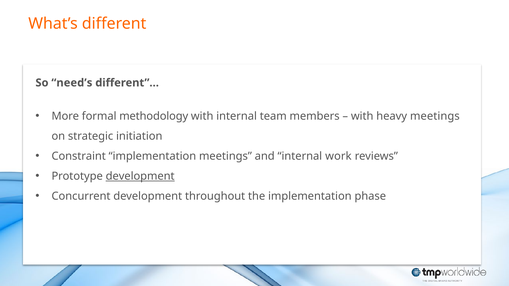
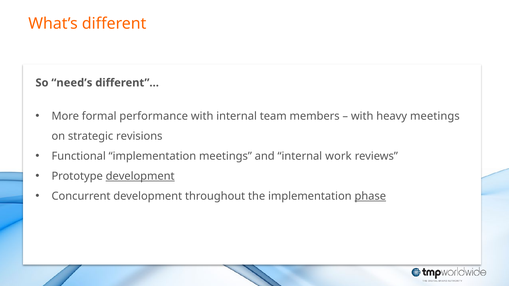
methodology: methodology -> performance (154, 116)
initiation: initiation -> revisions (139, 136)
Constraint: Constraint -> Functional (79, 156)
phase underline: none -> present (370, 196)
